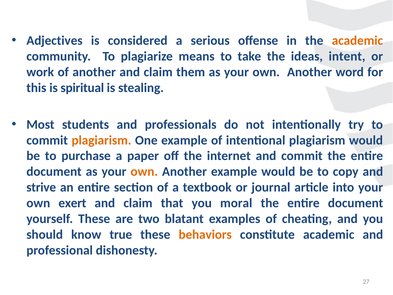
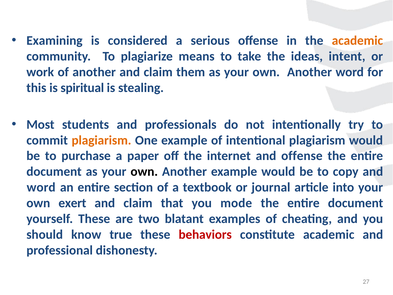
Adjectives: Adjectives -> Examining (54, 41)
and commit: commit -> offense (302, 156)
own colour: orange -> black (144, 172)
strive: strive -> word (41, 187)
moral: moral -> mode (236, 203)
behaviors colour: orange -> red (205, 234)
